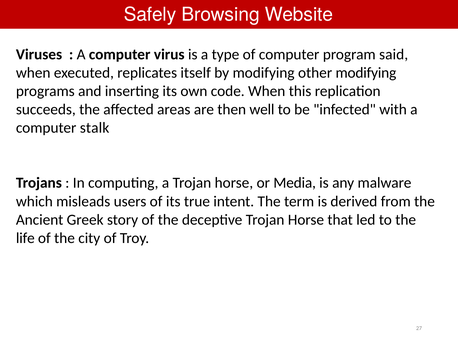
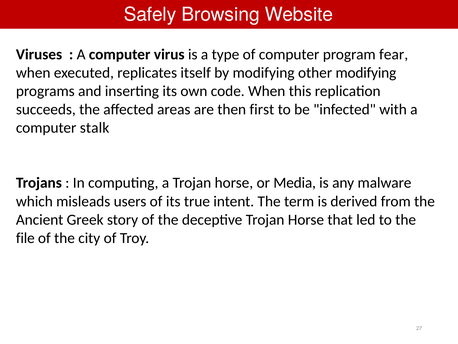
said: said -> fear (394, 54)
well: well -> first (262, 109)
life: life -> file (25, 238)
